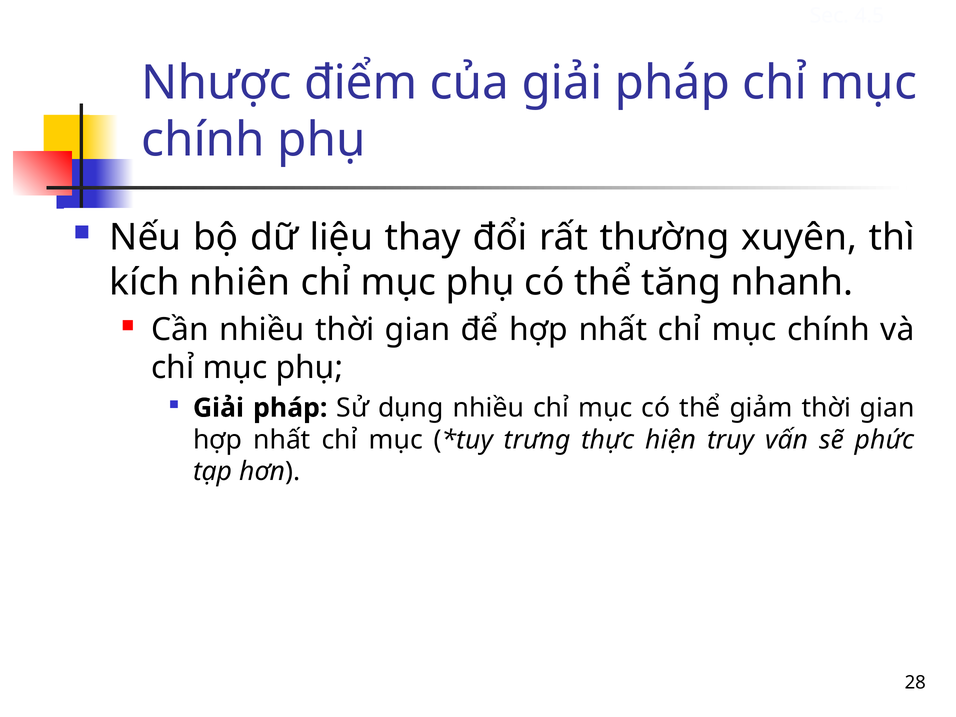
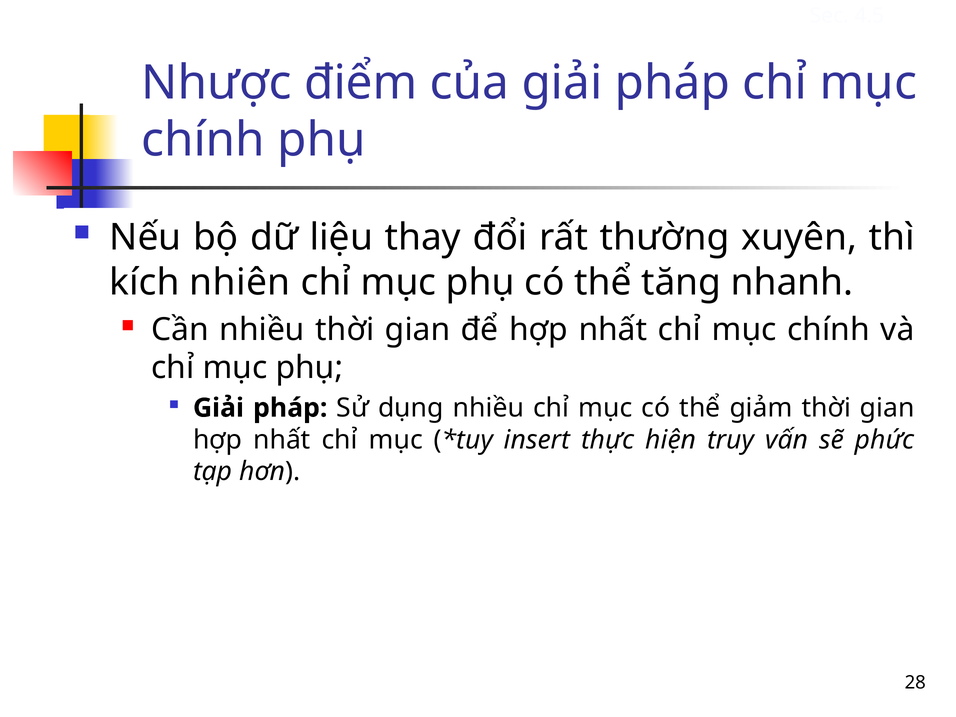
trưng: trưng -> insert (537, 440)
